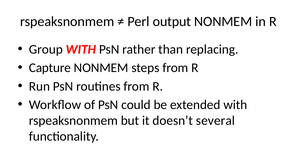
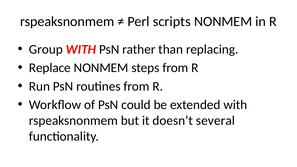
output: output -> scripts (172, 22)
Capture: Capture -> Replace (50, 68)
